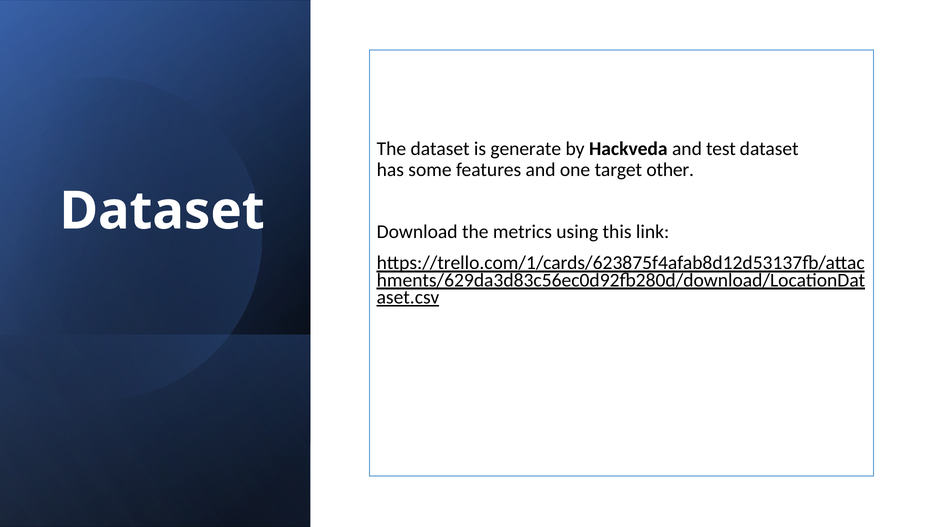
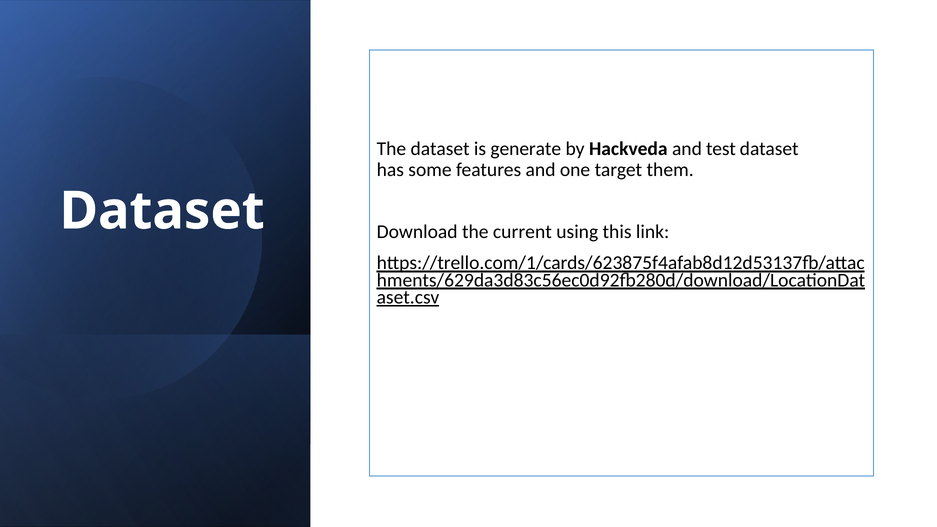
other: other -> them (670, 170)
metrics: metrics -> current (522, 232)
